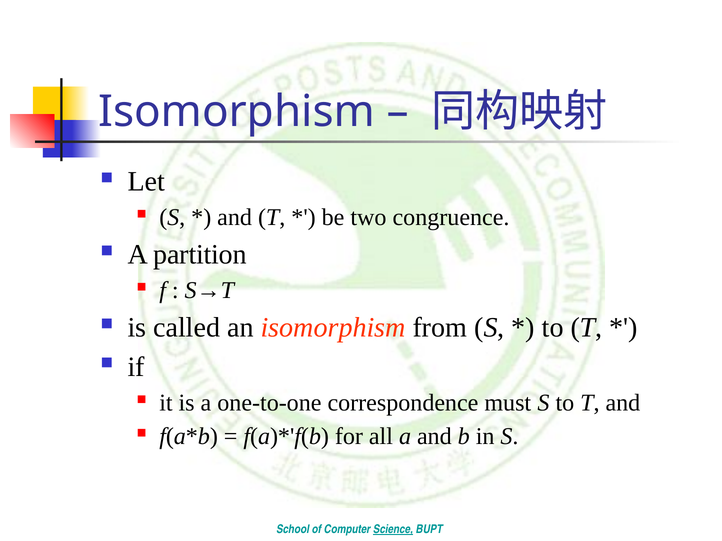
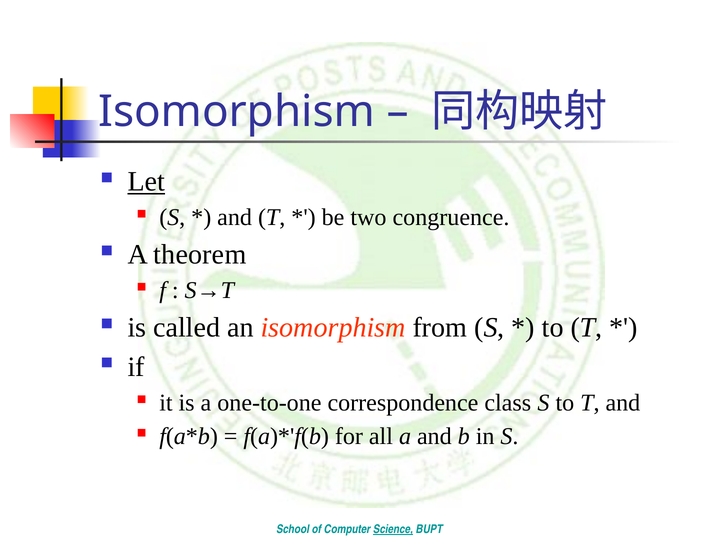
Let underline: none -> present (146, 182)
partition: partition -> theorem (200, 255)
must: must -> class (508, 403)
